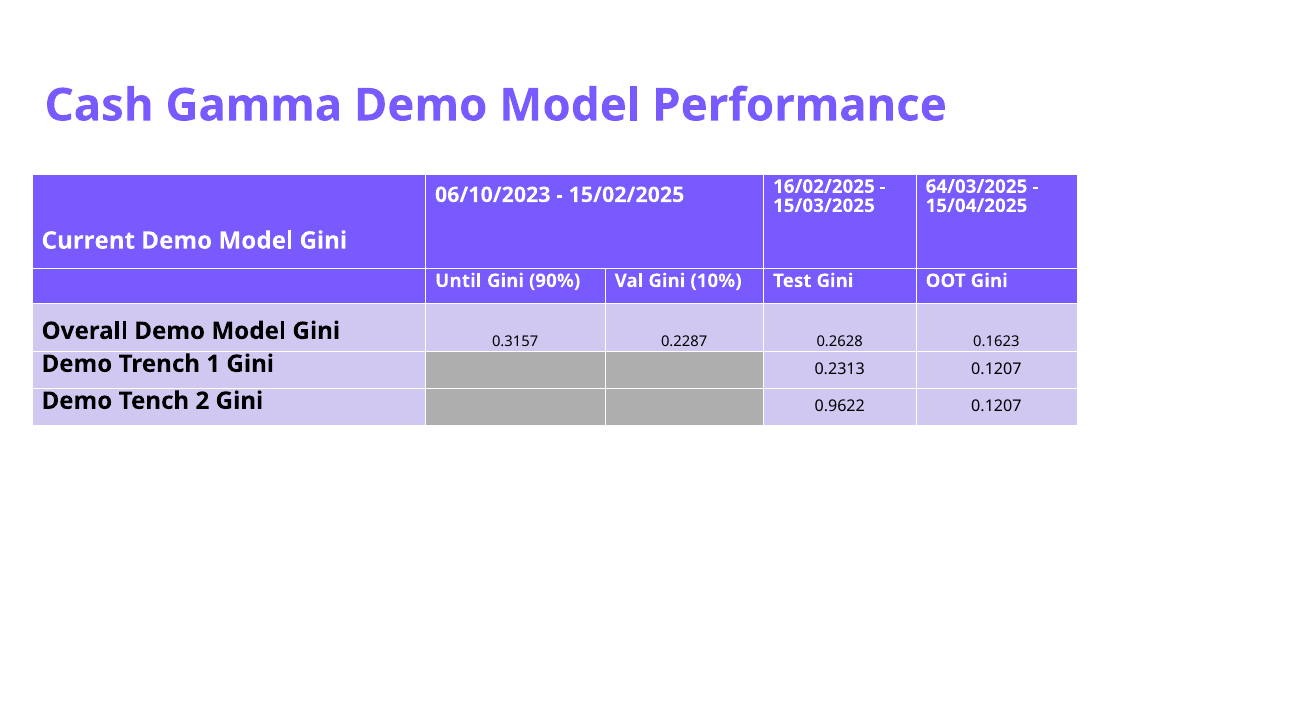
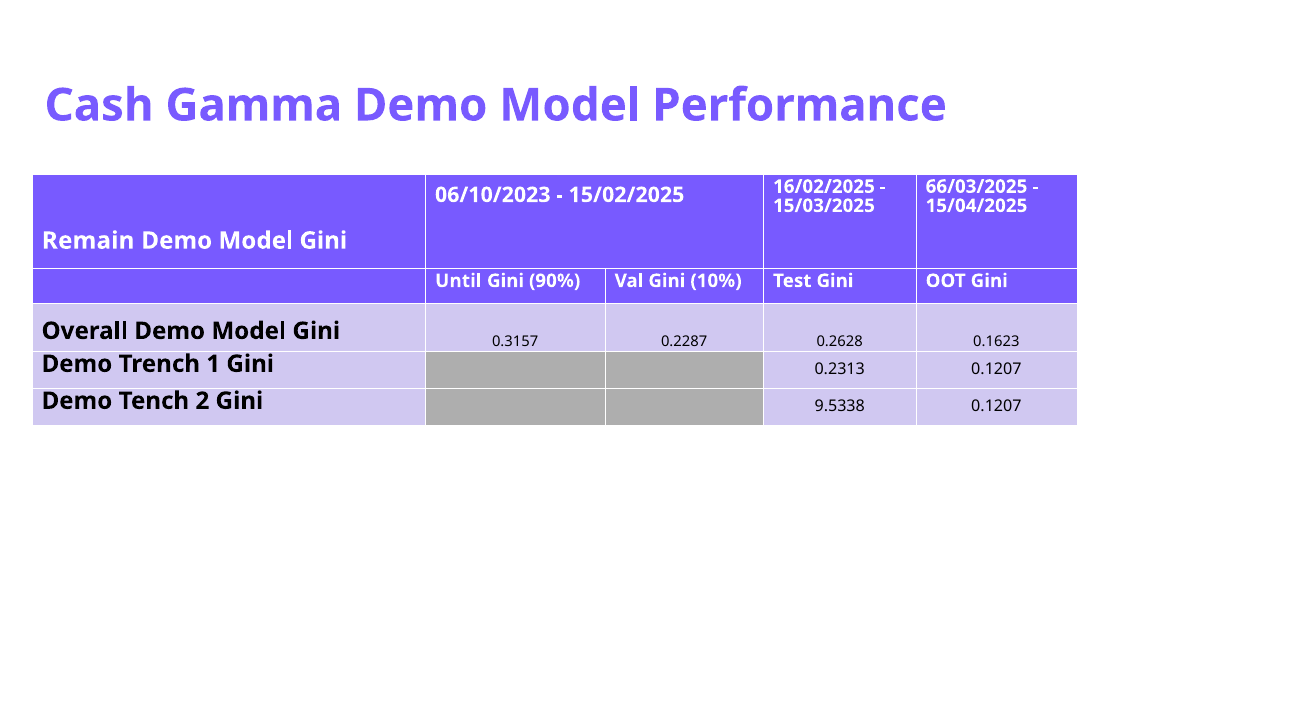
64/03/2025: 64/03/2025 -> 66/03/2025 (977, 186)
Current: Current -> Remain (88, 241)
0.9622: 0.9622 -> 9.5338 (840, 406)
